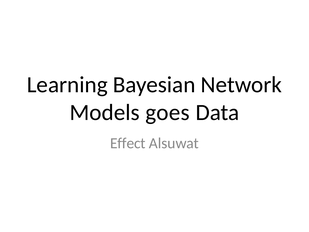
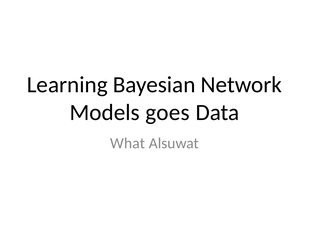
Effect: Effect -> What (128, 143)
